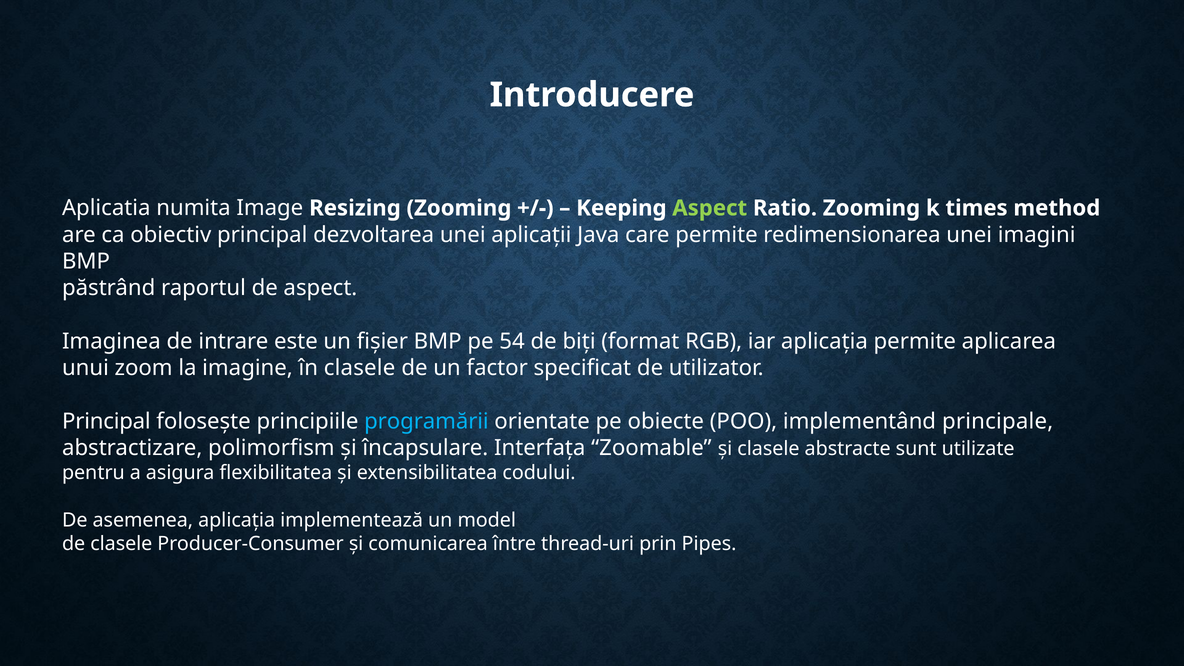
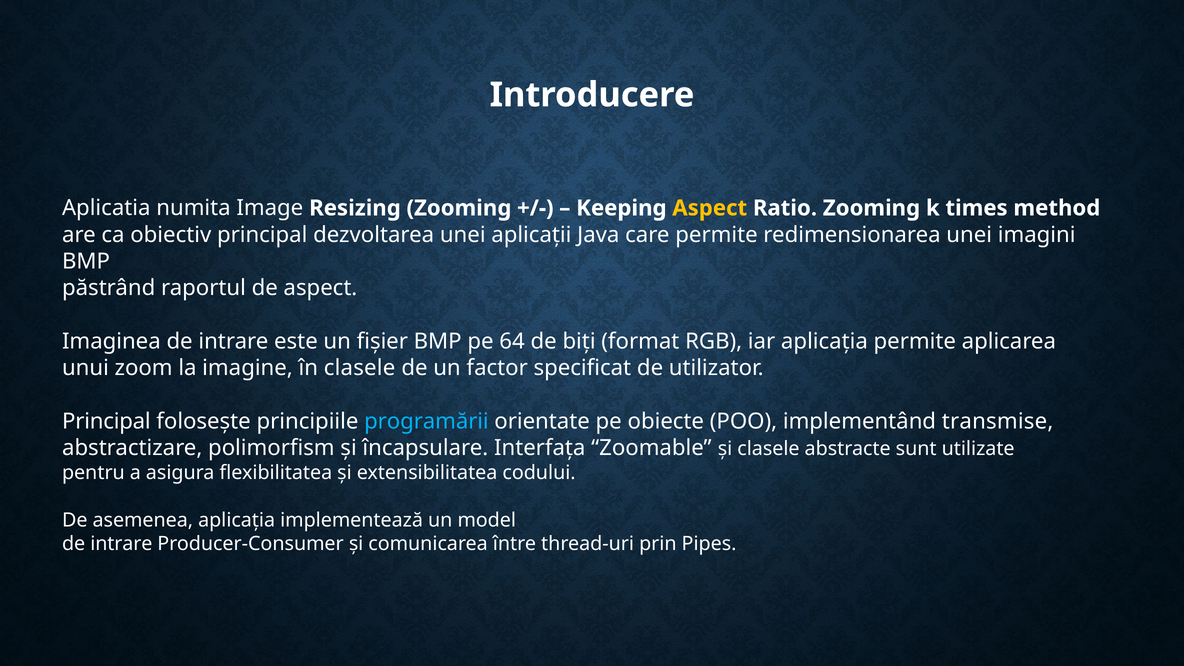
Aspect colour: light green -> yellow (710, 208)
54: 54 -> 64 (512, 341)
principale: principale -> transmise (998, 421)
clasele: clasele -> intrare (121, 544)
